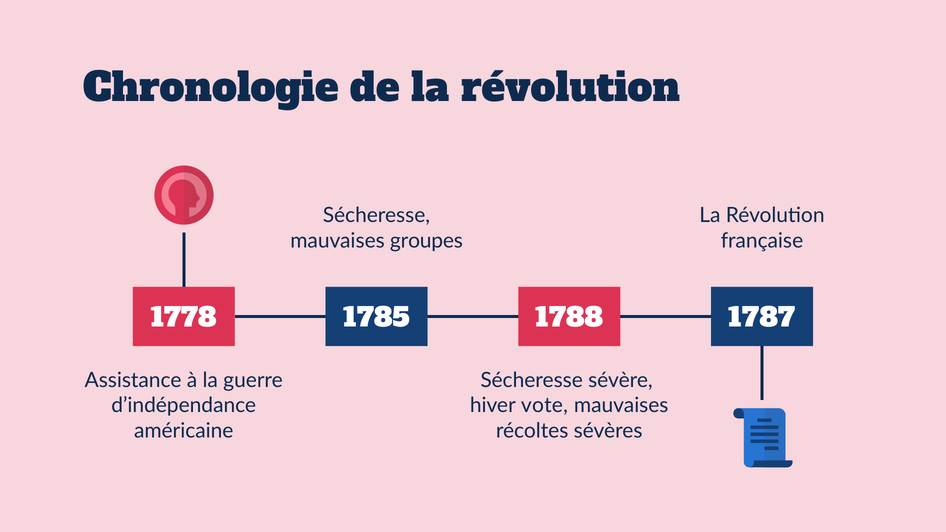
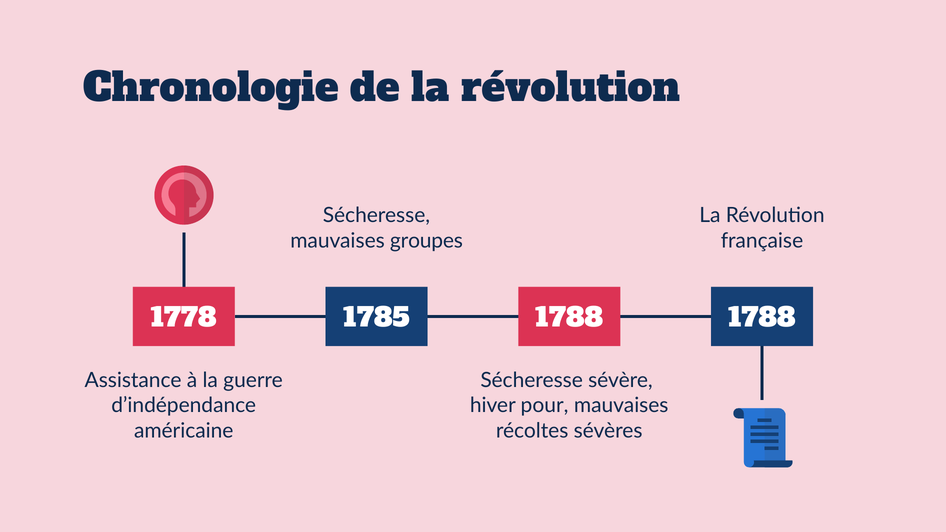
1788 1787: 1787 -> 1788 (762, 318)
vote: vote -> pour (545, 405)
